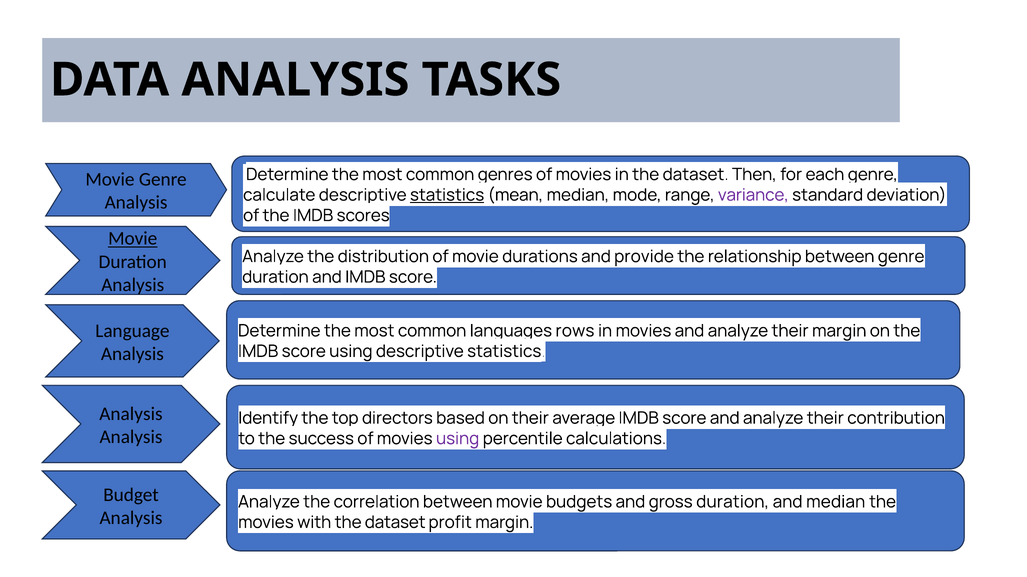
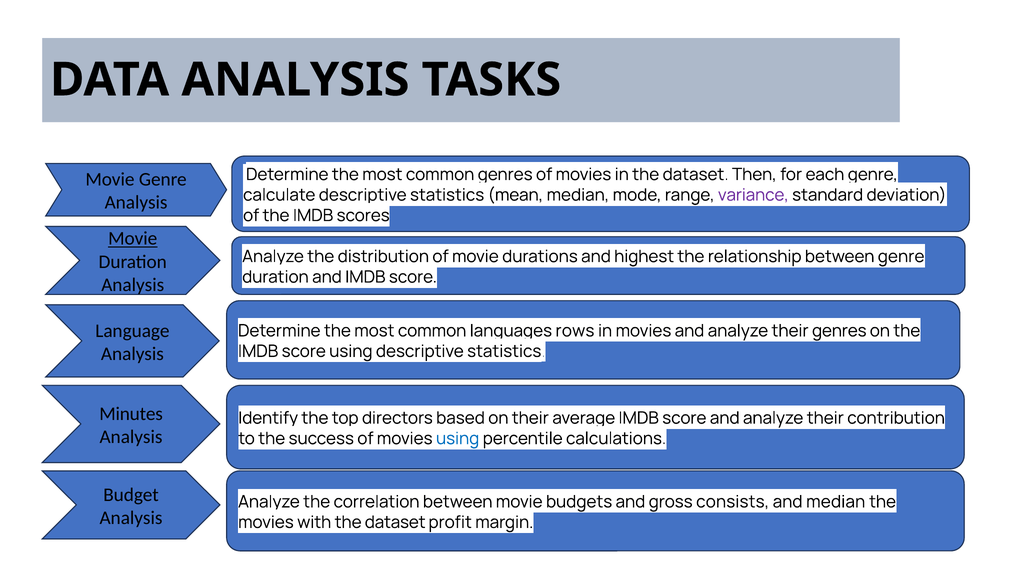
statistics underline: present -> none (447, 195)
provide: provide -> highest (644, 257)
their margin: margin -> genres (839, 331)
Analysis: Analysis -> Minutes (131, 414)
using colour: purple -> blue (458, 439)
gross duration: duration -> consists (733, 502)
